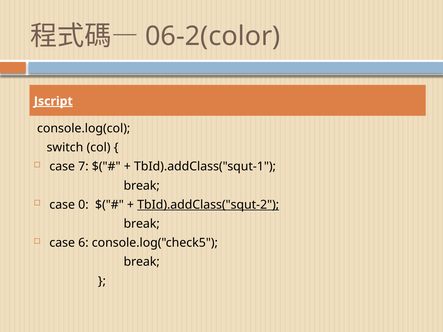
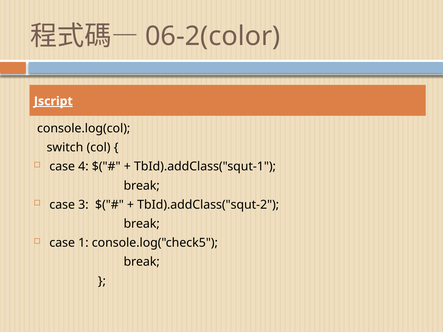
7: 7 -> 4 (83, 167)
0: 0 -> 3 (83, 205)
TbId).addClass("squt-2 underline: present -> none (208, 205)
6: 6 -> 1 (83, 243)
